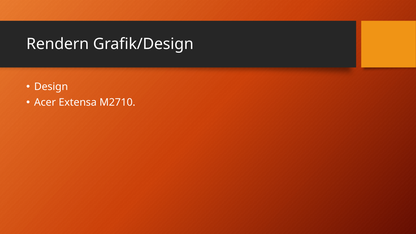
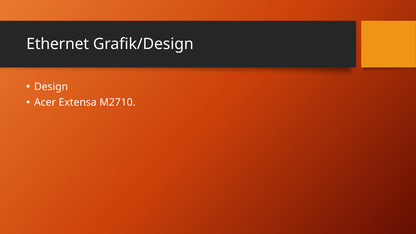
Rendern: Rendern -> Ethernet (58, 44)
